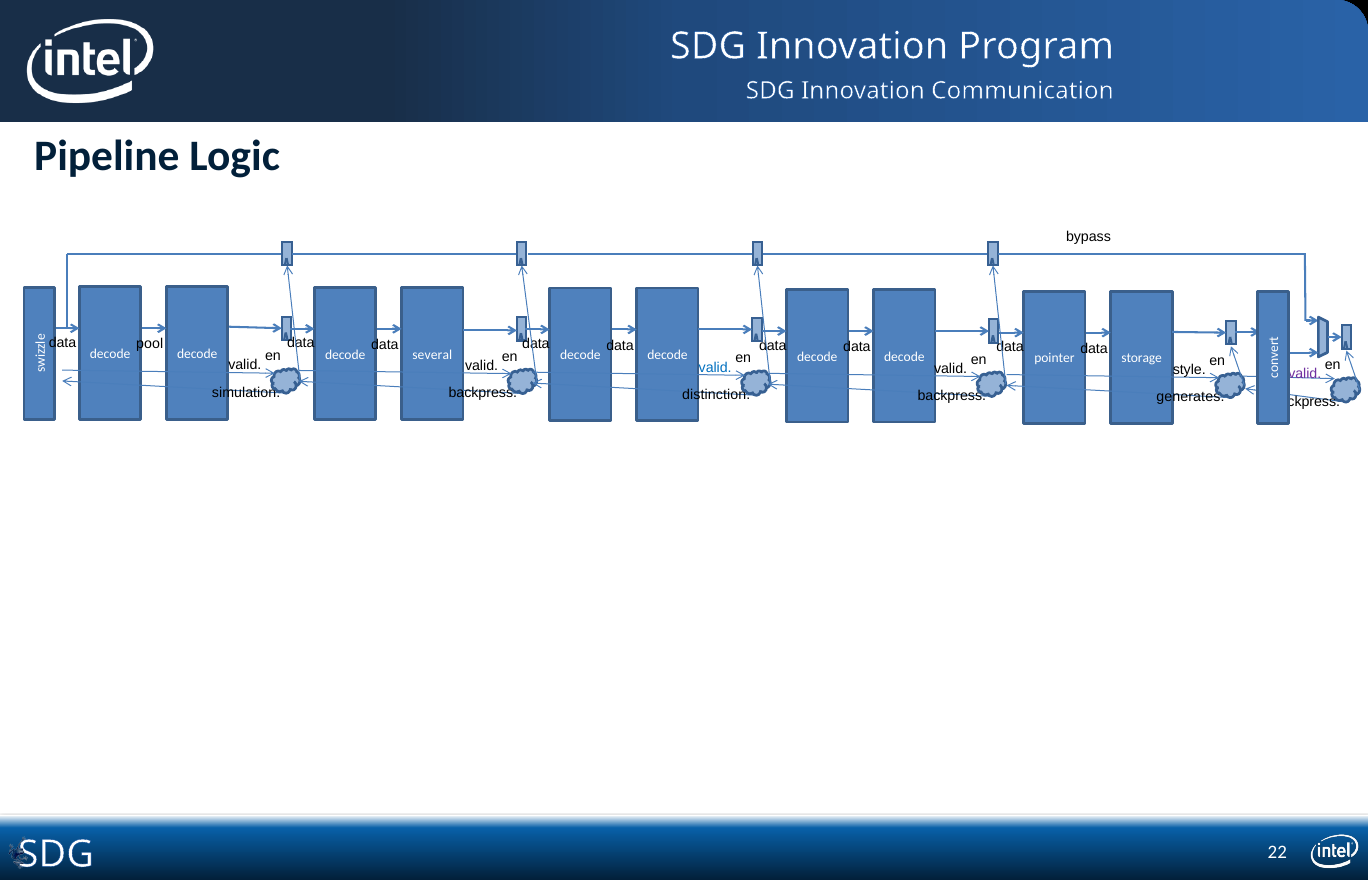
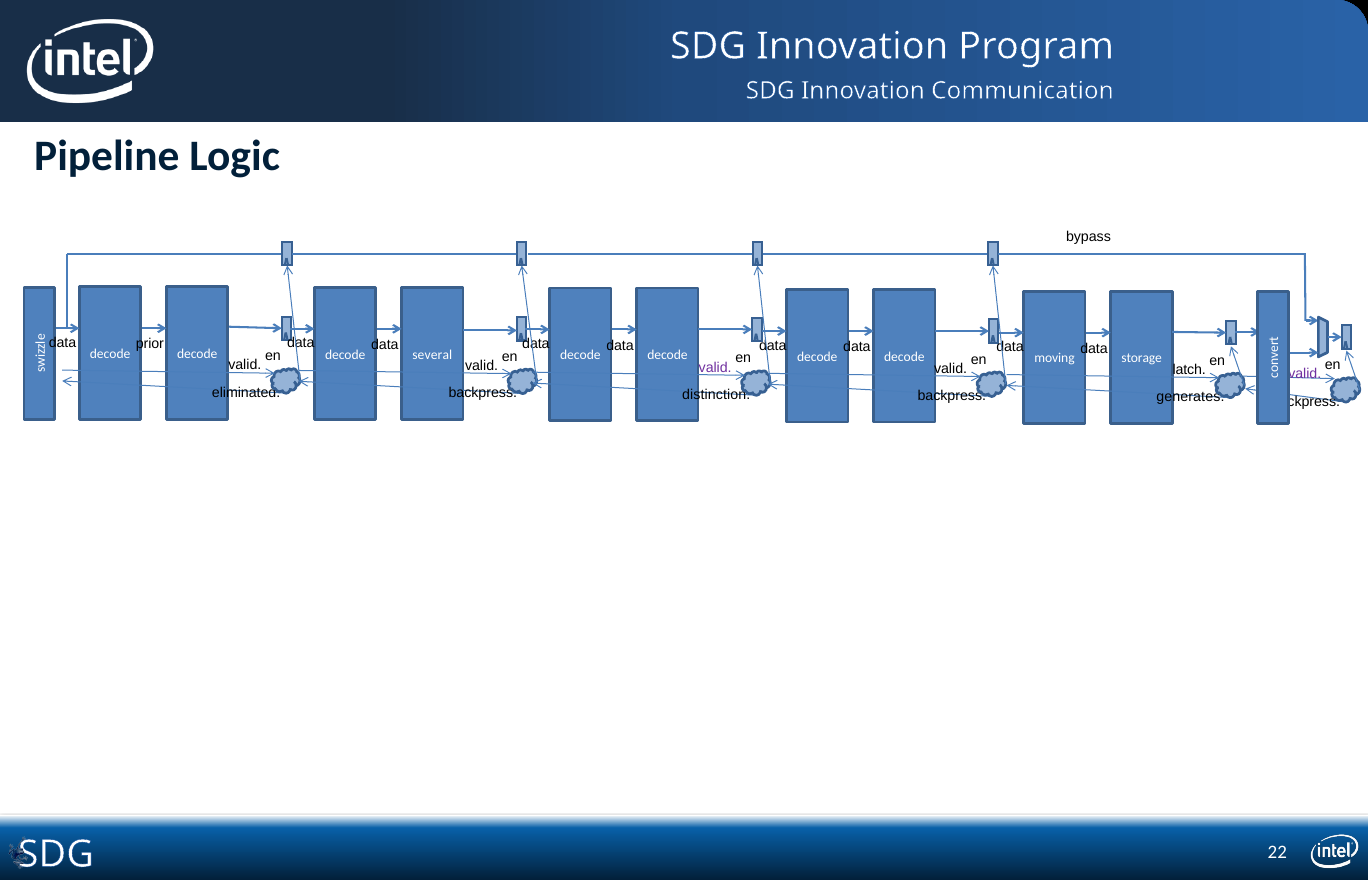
pool: pool -> prior (150, 344)
pointer: pointer -> moving (1054, 358)
valid colour: blue -> purple (715, 367)
style: style -> latch (1189, 369)
simulation: simulation -> eliminated (246, 392)
